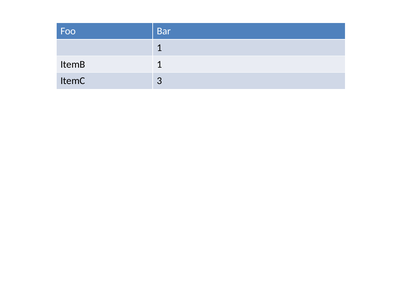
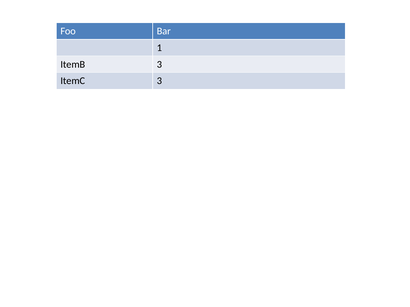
ItemB 1: 1 -> 3 (159, 64)
